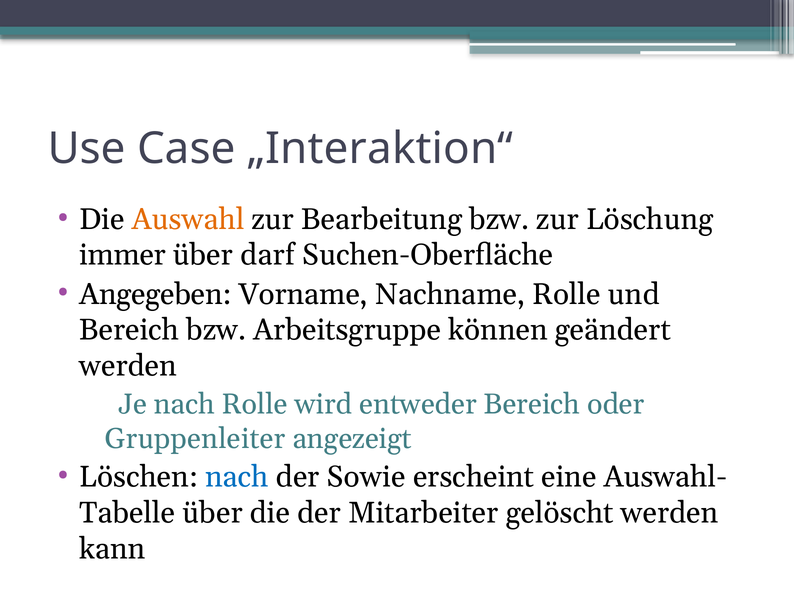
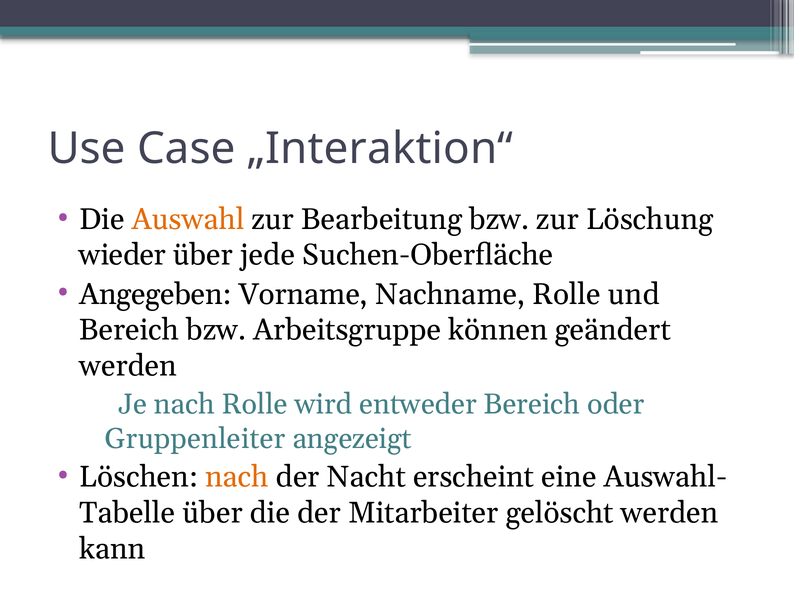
immer: immer -> wieder (123, 255)
darf: darf -> jede (268, 255)
nach colour: blue -> orange (237, 477)
Sowie: Sowie -> Nacht (366, 477)
